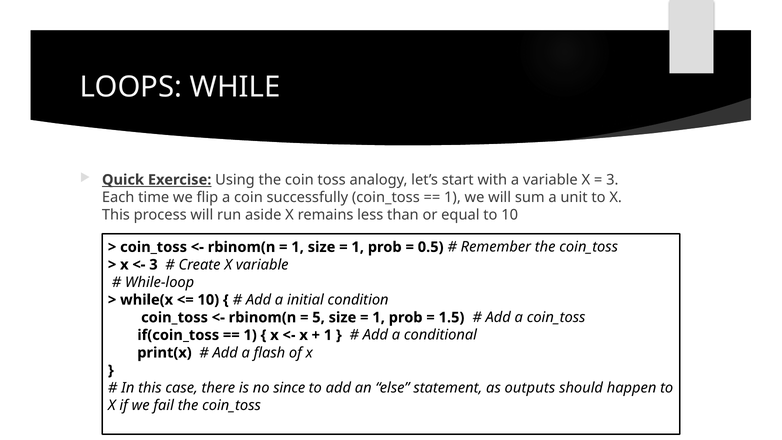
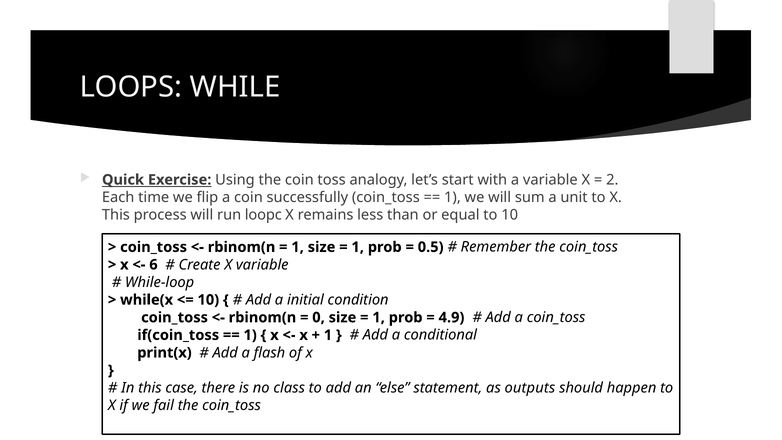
3: 3 -> 2 (612, 180)
aside: aside -> loopc (263, 215)
3: 3 -> 6 (153, 265)
5: 5 -> 0 (319, 317)
1.5: 1.5 -> 4.9 (452, 317)
since: since -> class (289, 388)
